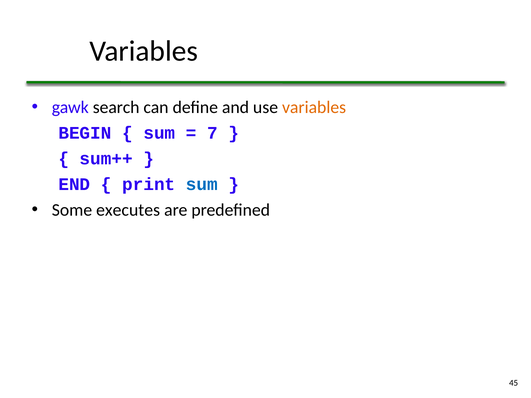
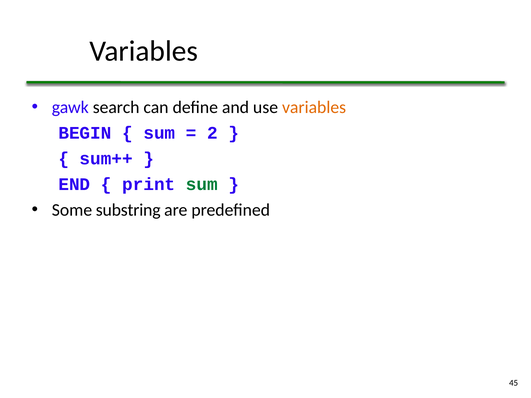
7: 7 -> 2 (212, 133)
sum colour: blue -> green (202, 184)
executes: executes -> substring (128, 210)
